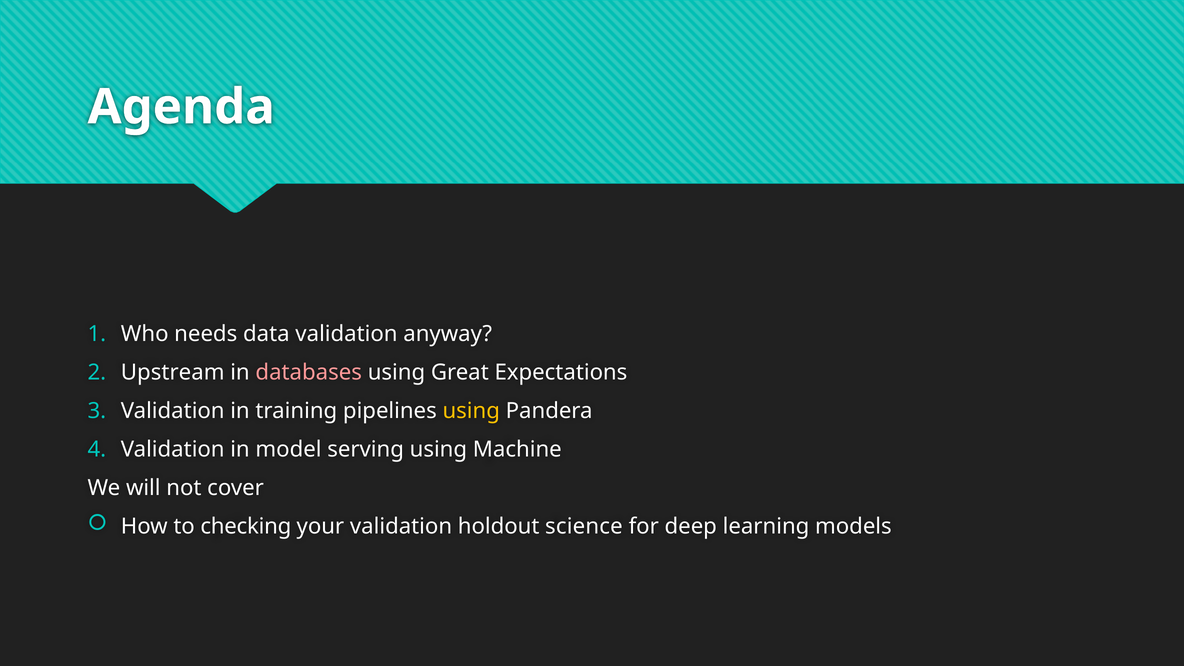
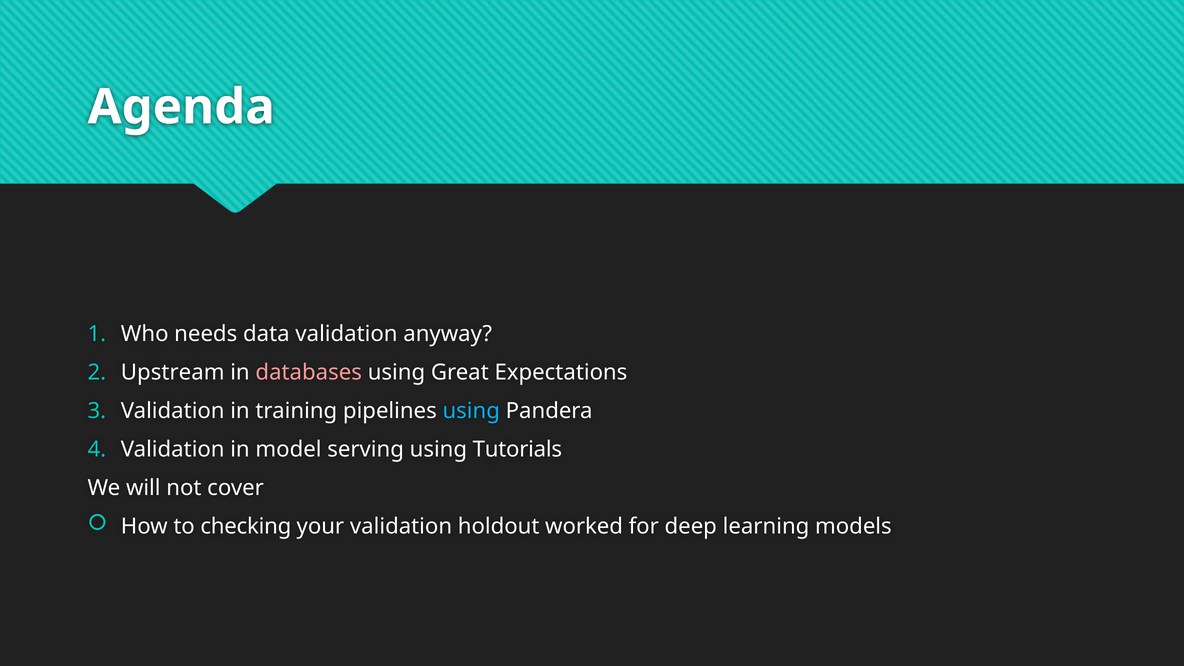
using colour: yellow -> light blue (471, 411)
Machine: Machine -> Tutorials (517, 449)
science: science -> worked (584, 526)
